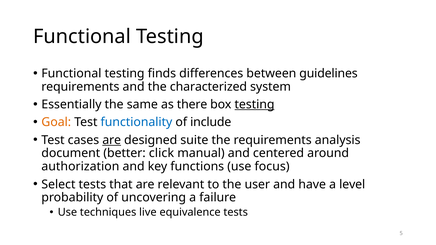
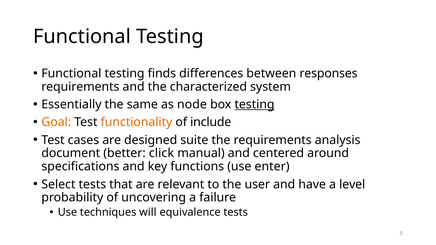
guidelines: guidelines -> responses (329, 73)
there: there -> node (192, 105)
functionality colour: blue -> orange (136, 122)
are underline: present -> none (112, 140)
authorization: authorization -> specifications (80, 167)
focus: focus -> enter (272, 167)
live: live -> will (148, 213)
